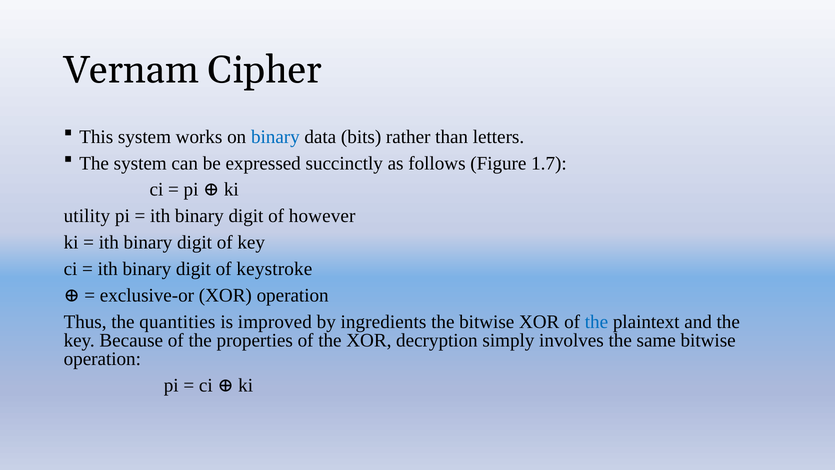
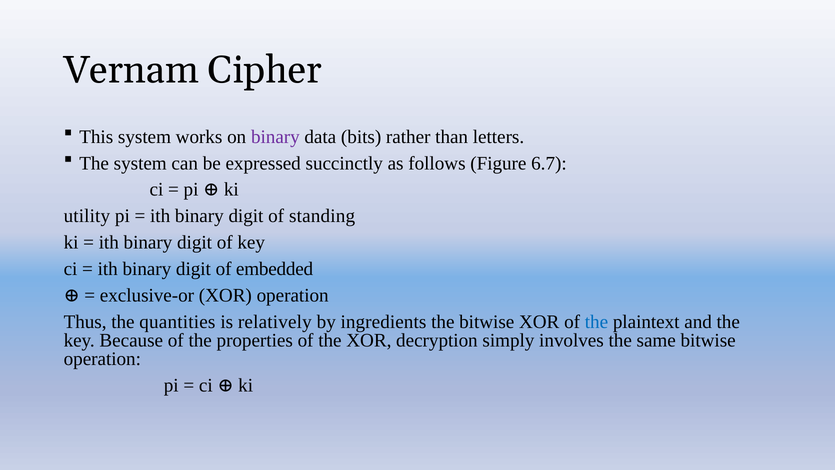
binary colour: blue -> purple (275, 137)
1.7: 1.7 -> 6.7 (549, 163)
however: however -> standing (322, 216)
keystroke: keystroke -> embedded (275, 269)
improved: improved -> relatively (275, 322)
